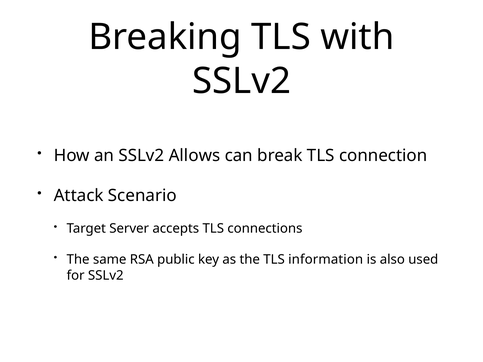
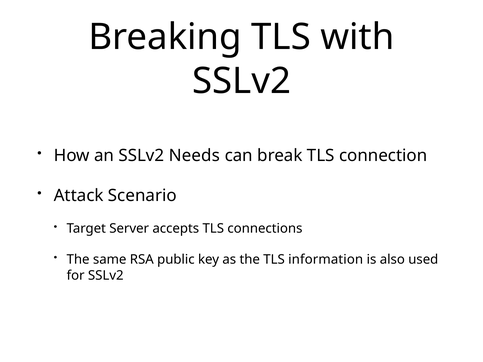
Allows: Allows -> Needs (194, 156)
